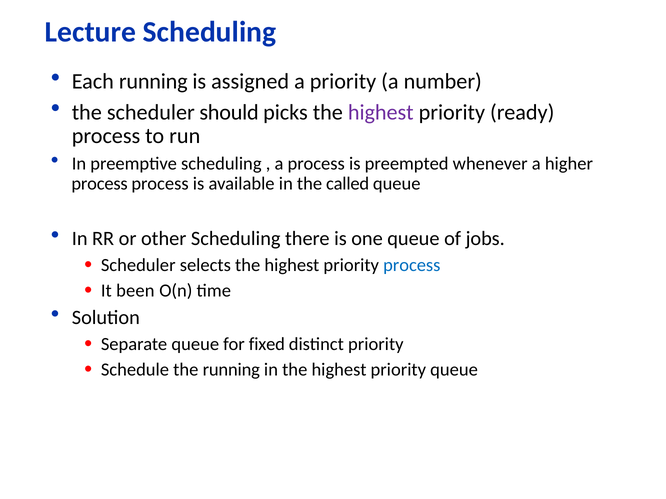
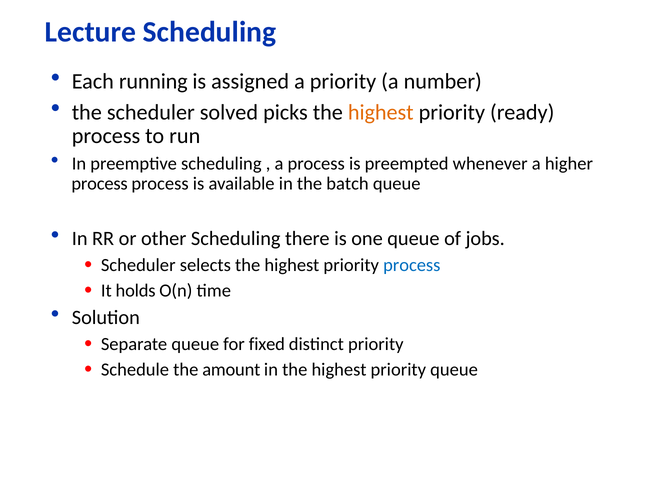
should: should -> solved (229, 112)
highest colour: purple -> orange (381, 112)
called: called -> batch (348, 184)
been: been -> holds (136, 291)
the running: running -> amount (231, 370)
